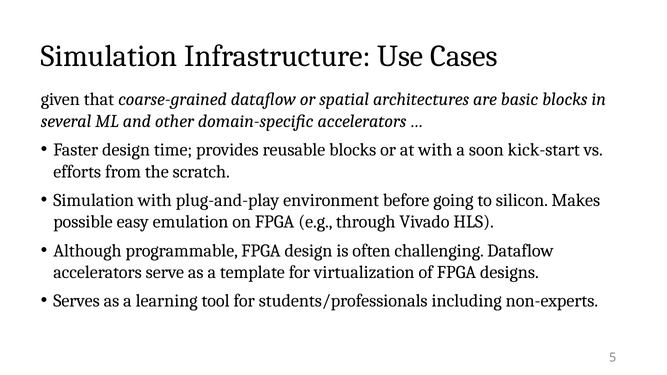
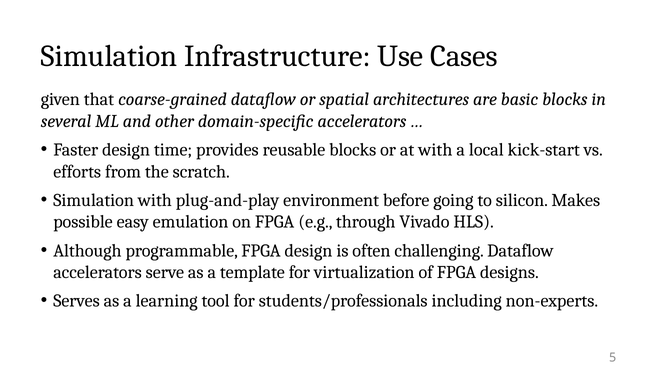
soon: soon -> local (486, 150)
